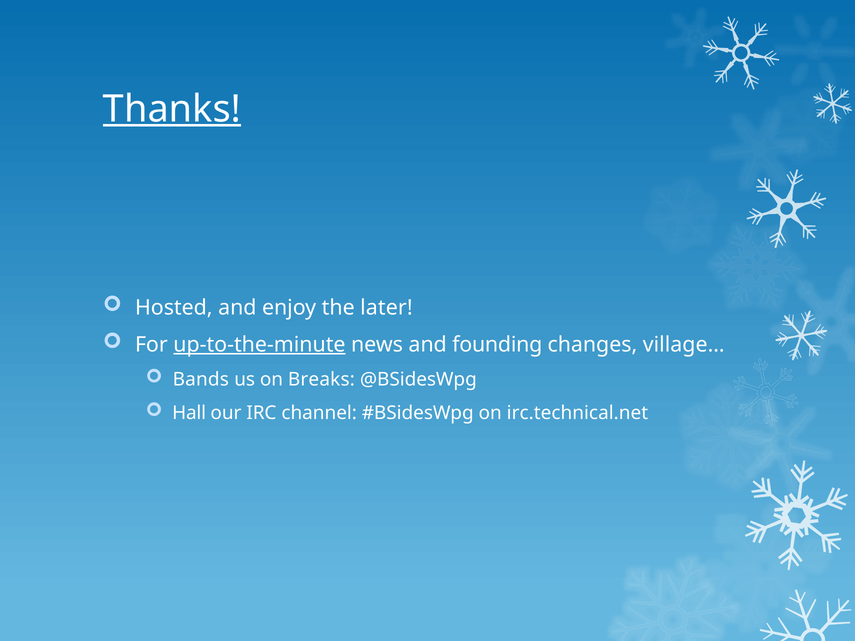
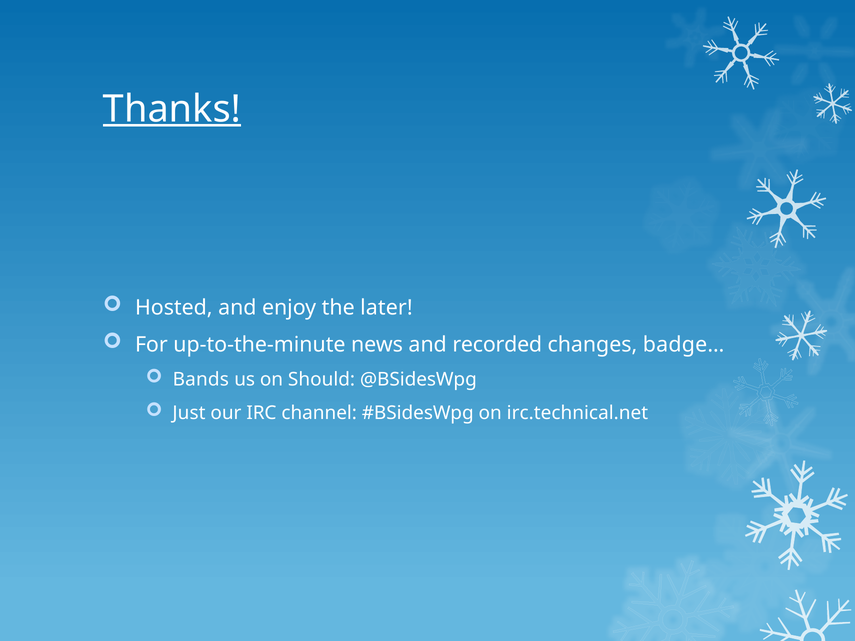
up-to-the-minute underline: present -> none (259, 345)
founding: founding -> recorded (497, 345)
village…: village… -> badge… (684, 345)
Breaks: Breaks -> Should (322, 380)
Hall: Hall -> Just (189, 413)
